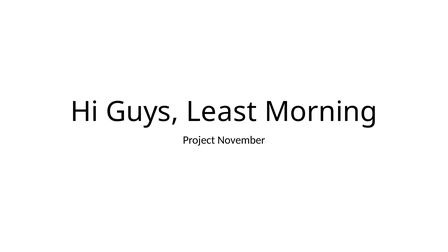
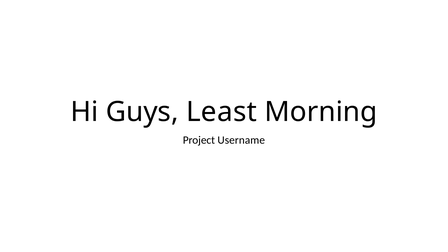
November: November -> Username (241, 140)
